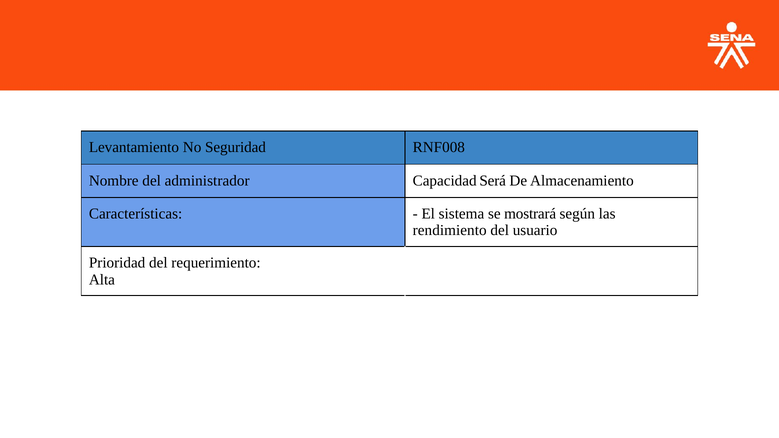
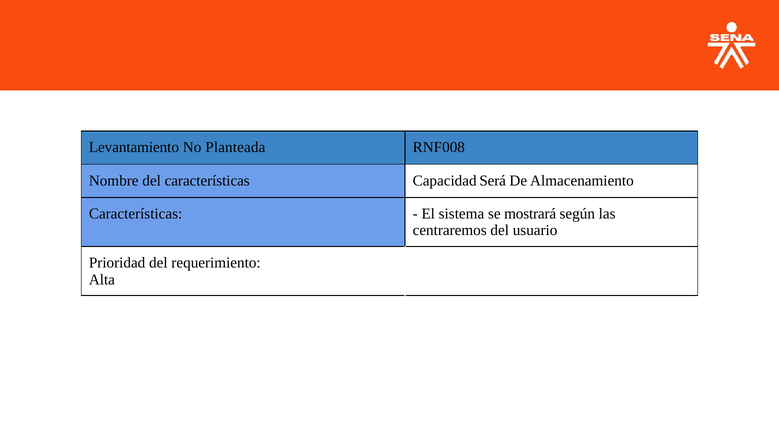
Seguridad: Seguridad -> Planteada (235, 147)
del administrador: administrador -> características (207, 181)
rendimiento: rendimiento -> centraremos (450, 231)
